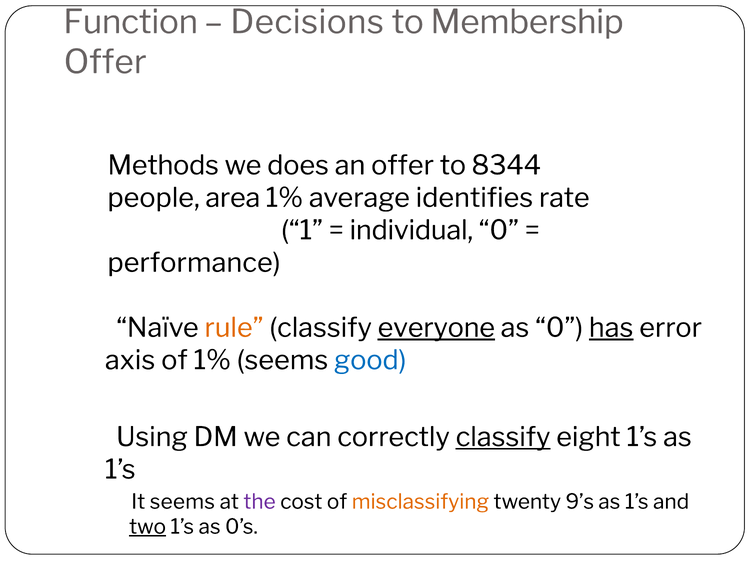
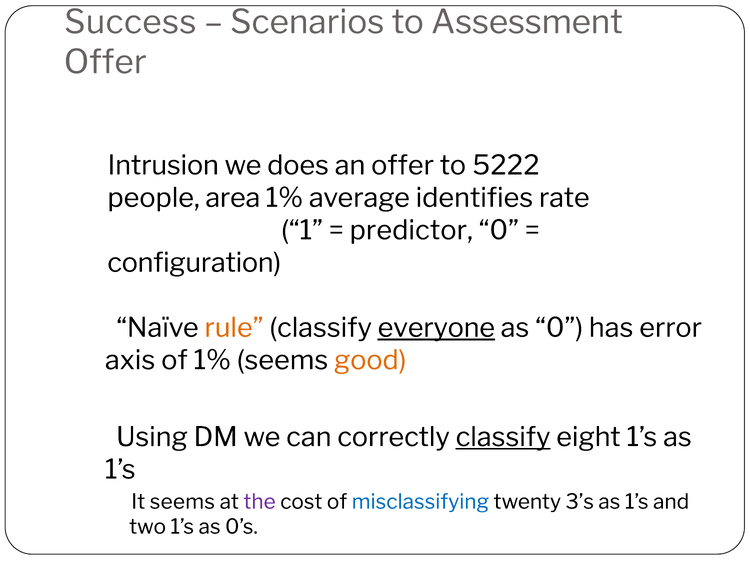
Function: Function -> Success (130, 22)
Decisions: Decisions -> Scenarios (307, 22)
Membership: Membership -> Assessment (527, 22)
Methods: Methods -> Intrusion (163, 166)
8344: 8344 -> 5222 (506, 166)
individual: individual -> predictor (411, 231)
performance: performance -> configuration (194, 263)
has underline: present -> none (611, 328)
good colour: blue -> orange (370, 361)
misclassifying colour: orange -> blue (420, 502)
9’s: 9’s -> 3’s (580, 502)
two underline: present -> none (148, 527)
